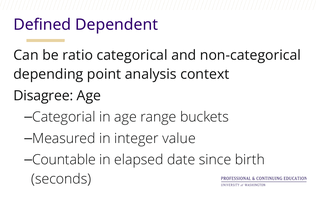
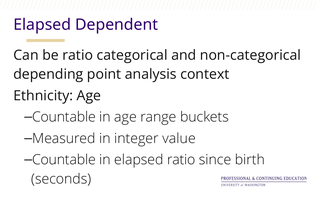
Defined: Defined -> Elapsed (42, 25)
Disagree: Disagree -> Ethnicity (43, 96)
Categorial: Categorial -> Countable (64, 117)
elapsed date: date -> ratio (181, 160)
